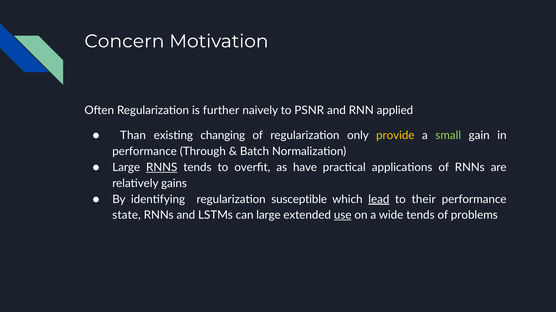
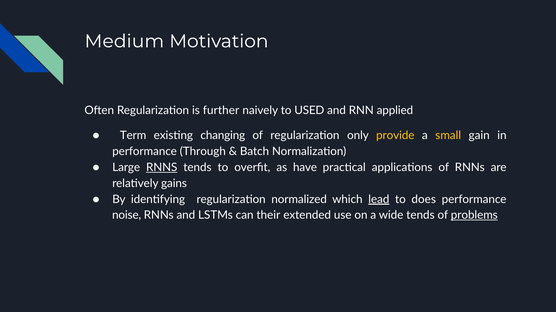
Concern: Concern -> Medium (124, 41)
PSNR: PSNR -> USED (309, 111)
Than: Than -> Term (133, 136)
small colour: light green -> yellow (448, 136)
susceptible: susceptible -> normalized (299, 200)
their: their -> does (424, 200)
state: state -> noise (127, 216)
can large: large -> their (268, 216)
use underline: present -> none (343, 216)
problems underline: none -> present (474, 216)
